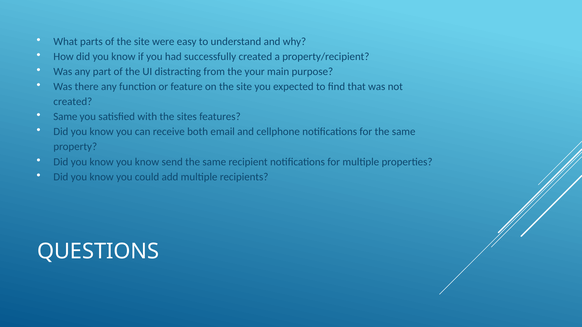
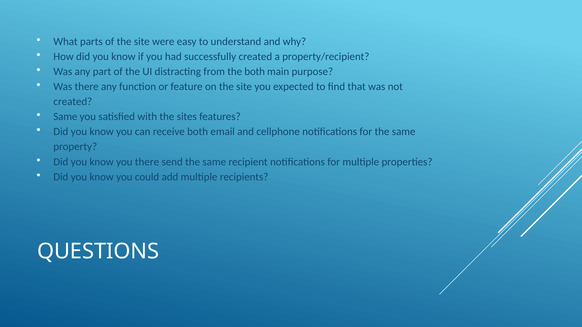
the your: your -> both (255, 72)
know you know: know -> there (147, 162)
